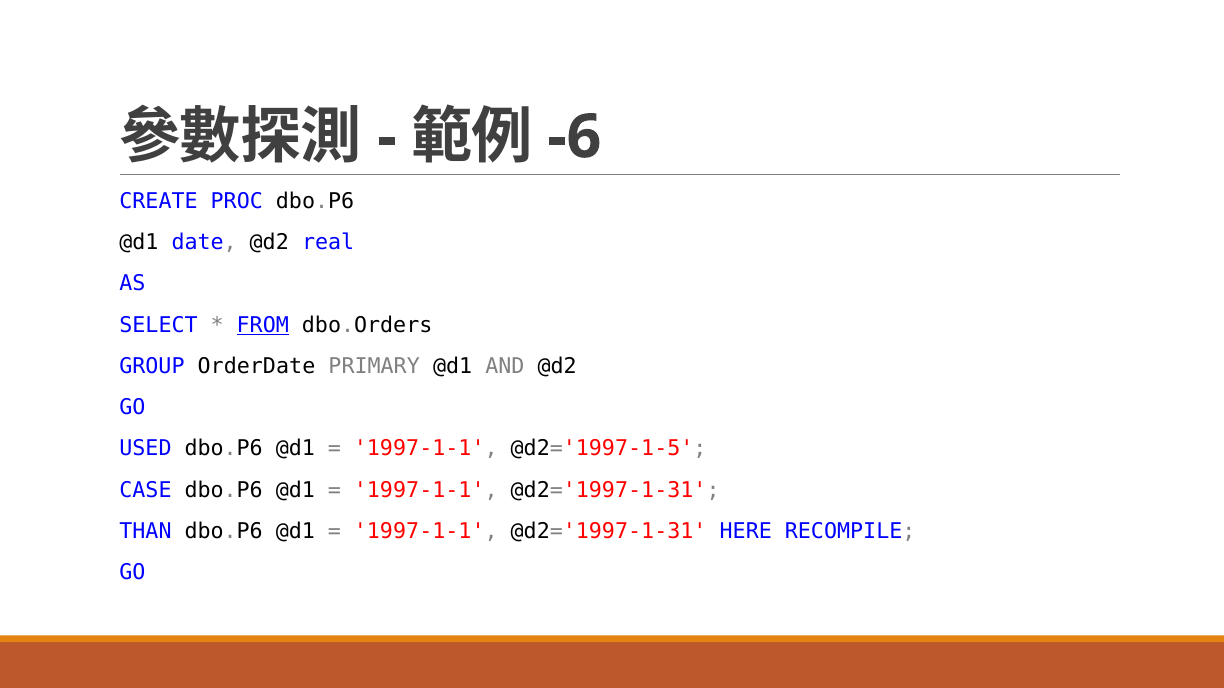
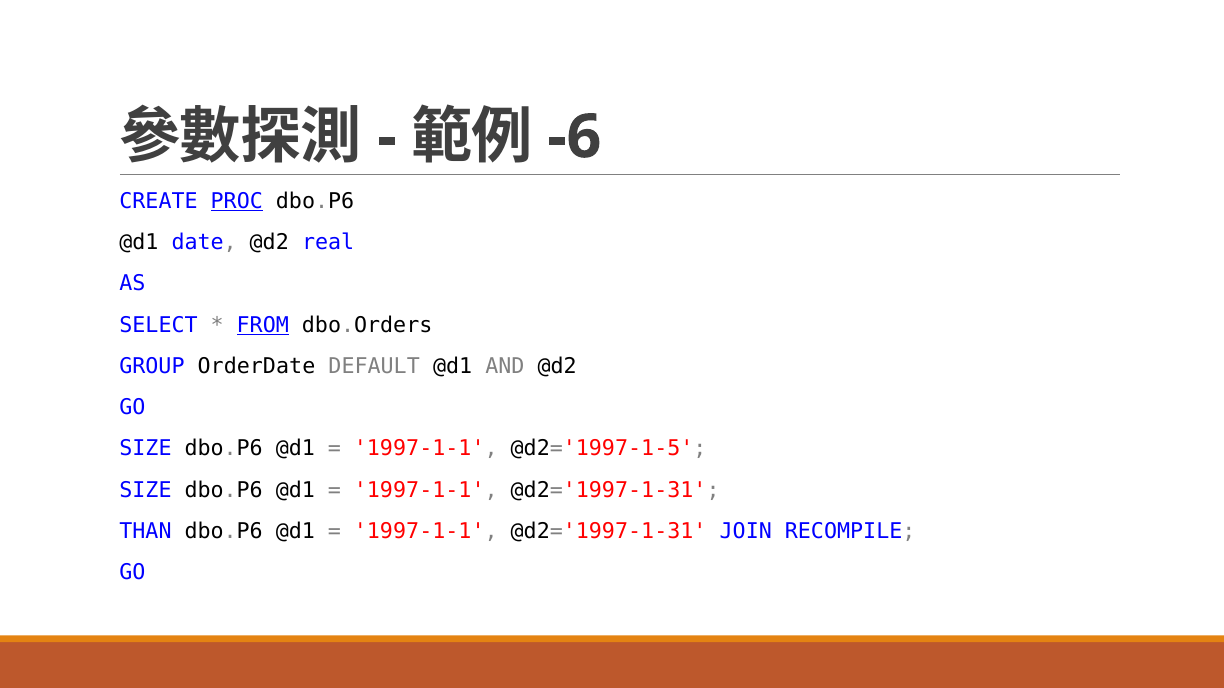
PROC underline: none -> present (237, 201)
PRIMARY: PRIMARY -> DEFAULT (374, 367)
USED: USED -> SIZE (145, 449)
CASE: CASE -> SIZE (145, 490)
HERE: HERE -> JOIN (746, 532)
